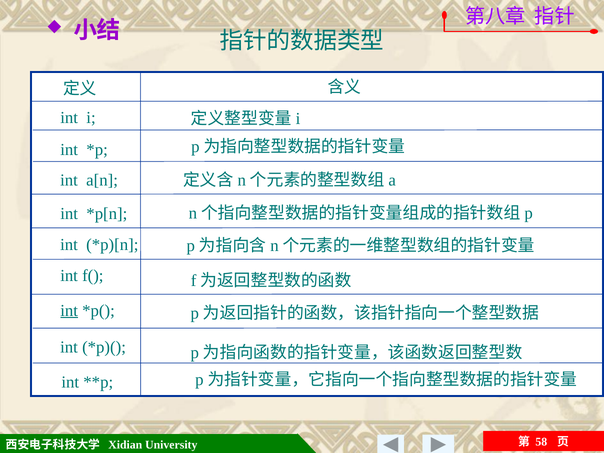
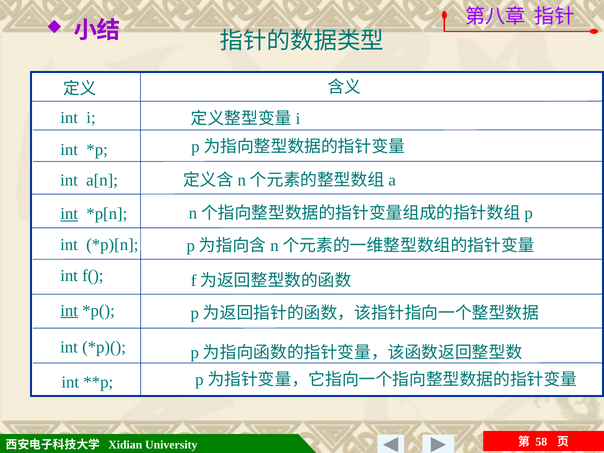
int underline: none -> present (69, 214)
